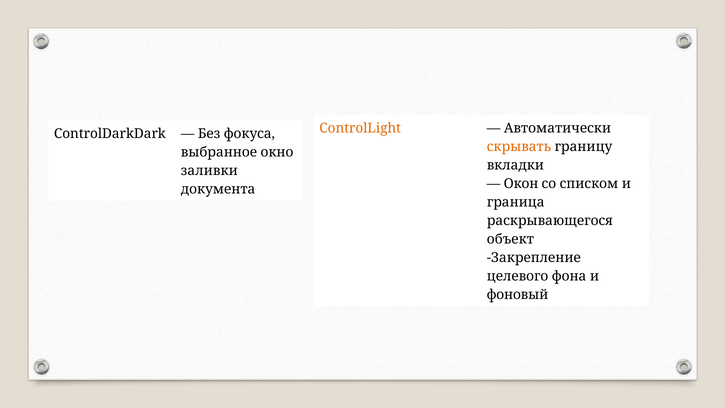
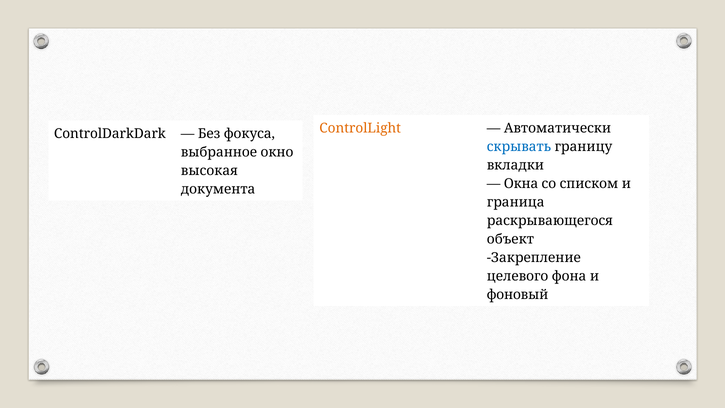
скрывать colour: orange -> blue (519, 147)
заливки: заливки -> высокая (209, 170)
Окон: Окон -> Окна (521, 184)
